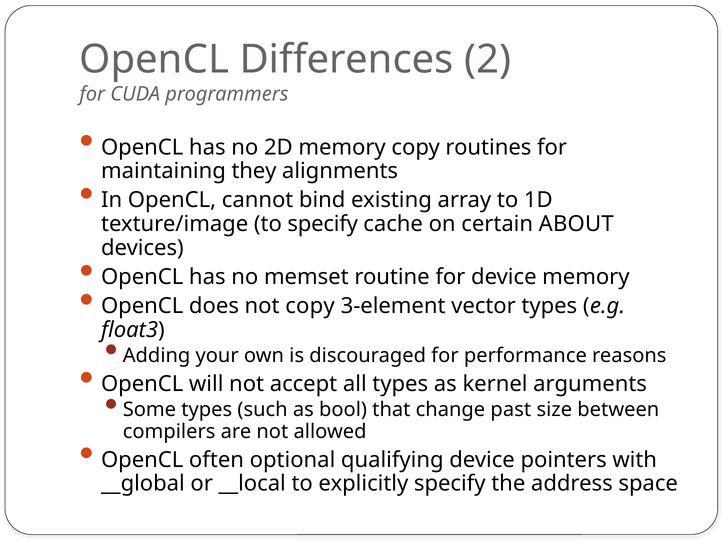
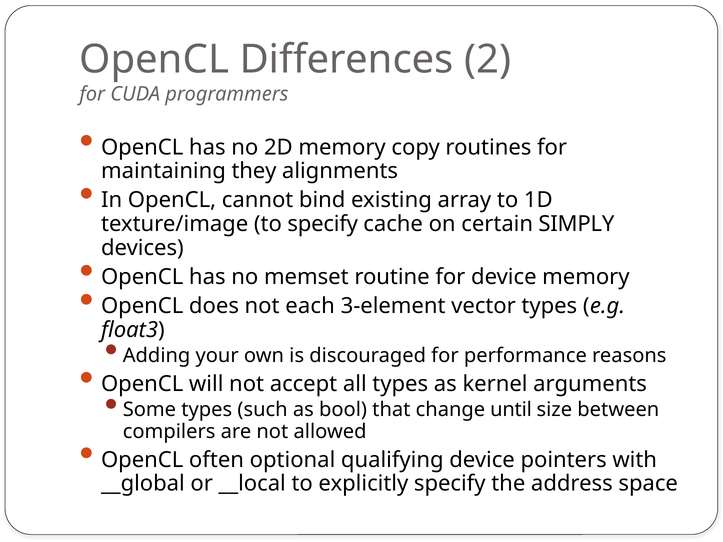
ABOUT: ABOUT -> SIMPLY (576, 224)
not copy: copy -> each (310, 306)
past: past -> until (511, 410)
